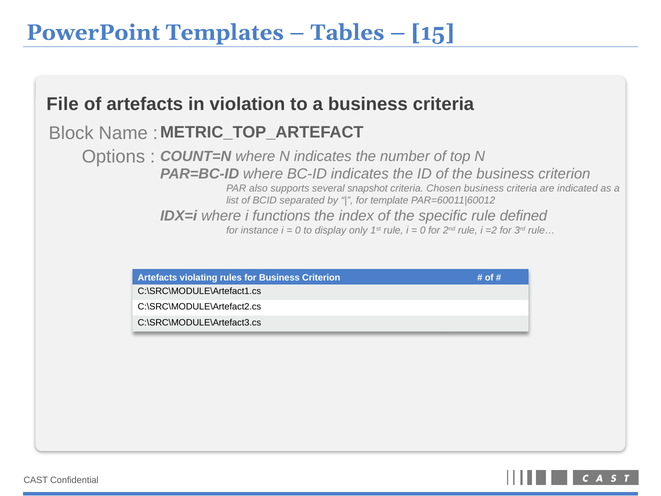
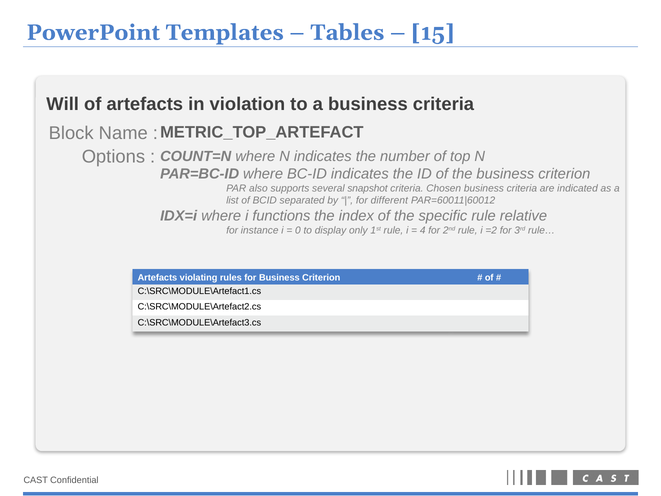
File: File -> Will (63, 104)
template: template -> different (389, 200)
defined: defined -> relative (523, 216)
0: 0 -> 4 (423, 230)
